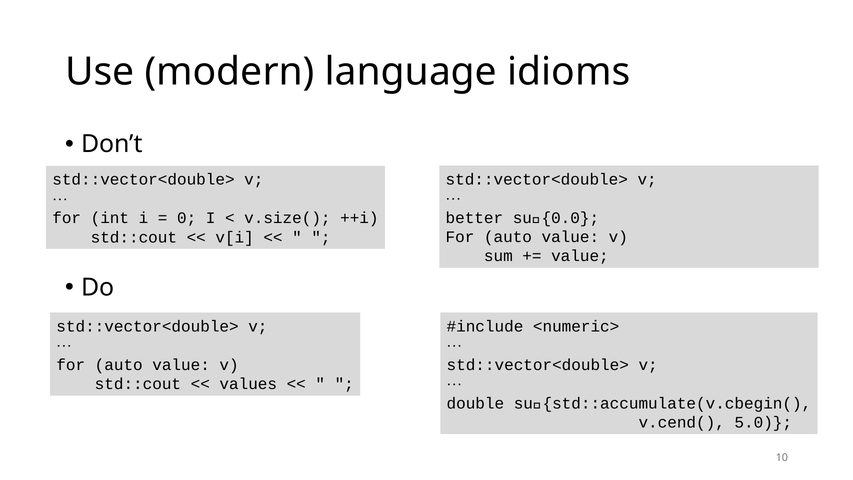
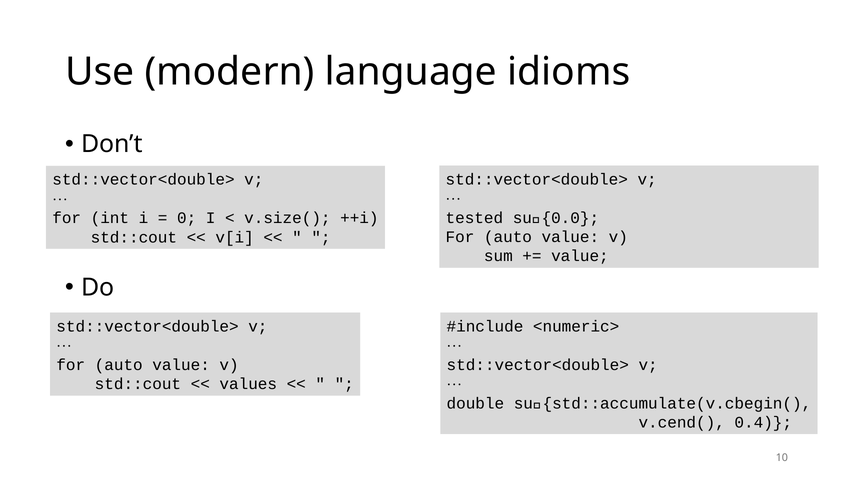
better: better -> tested (474, 218)
5.0: 5.0 -> 0.4 (763, 422)
